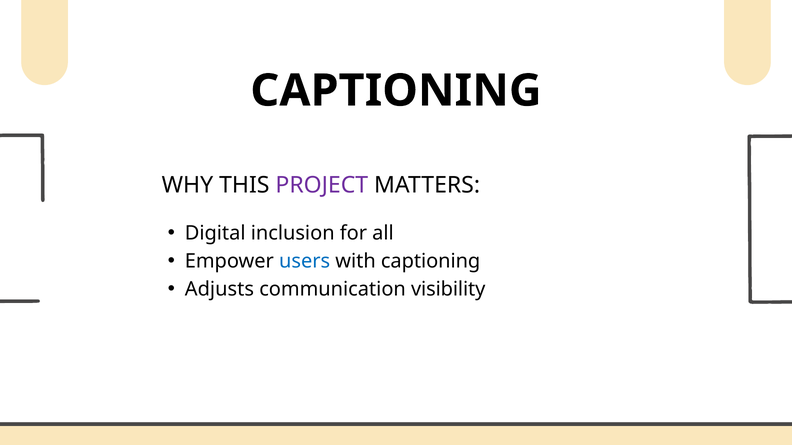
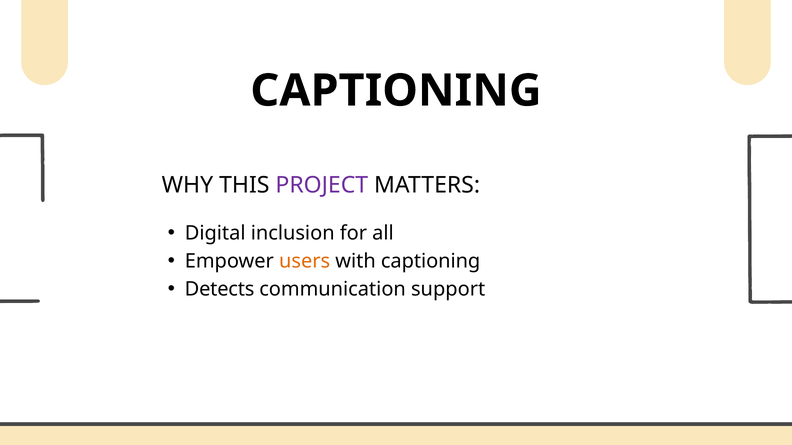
users colour: blue -> orange (305, 261)
Adjusts: Adjusts -> Detects (220, 290)
visibility: visibility -> support (448, 290)
